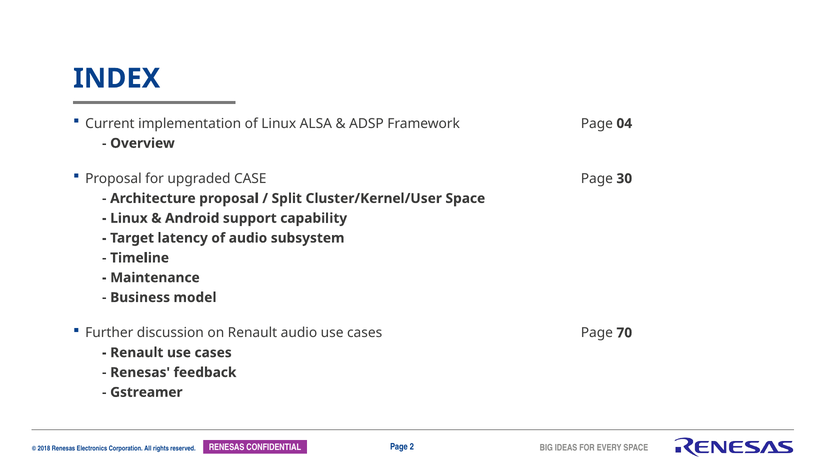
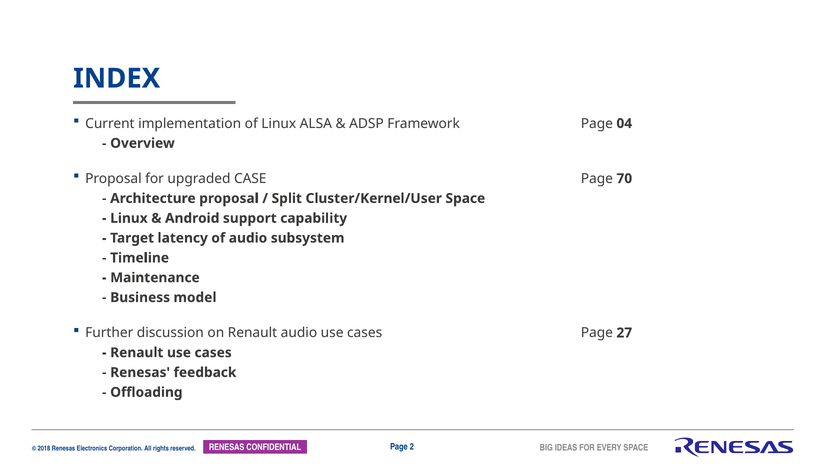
30: 30 -> 70 (624, 178)
70: 70 -> 27 (624, 333)
Gstreamer: Gstreamer -> Offloading (146, 392)
